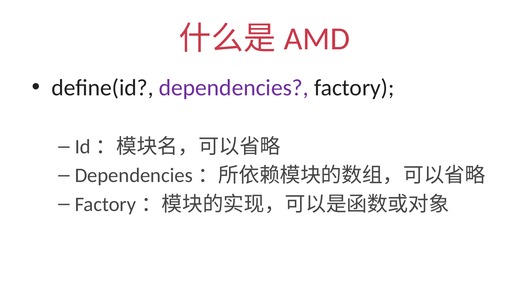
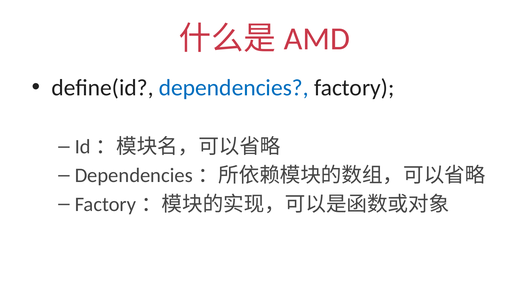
dependencies colour: purple -> blue (234, 88)
